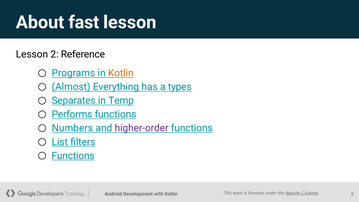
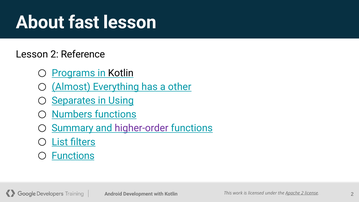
Kotlin colour: orange -> black (121, 73)
types: types -> other (180, 87)
Temp: Temp -> Using (121, 101)
Performs: Performs -> Numbers (72, 114)
Numbers: Numbers -> Summary (72, 128)
